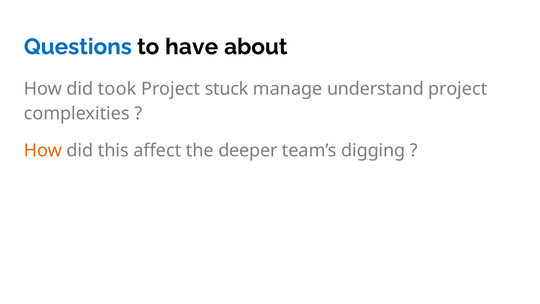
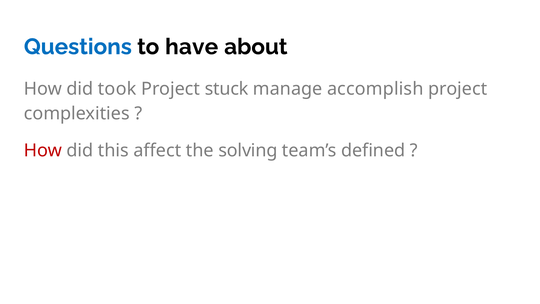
understand: understand -> accomplish (375, 89)
How colour: orange -> red (43, 150)
deeper: deeper -> solving (248, 150)
digging: digging -> defined (373, 150)
